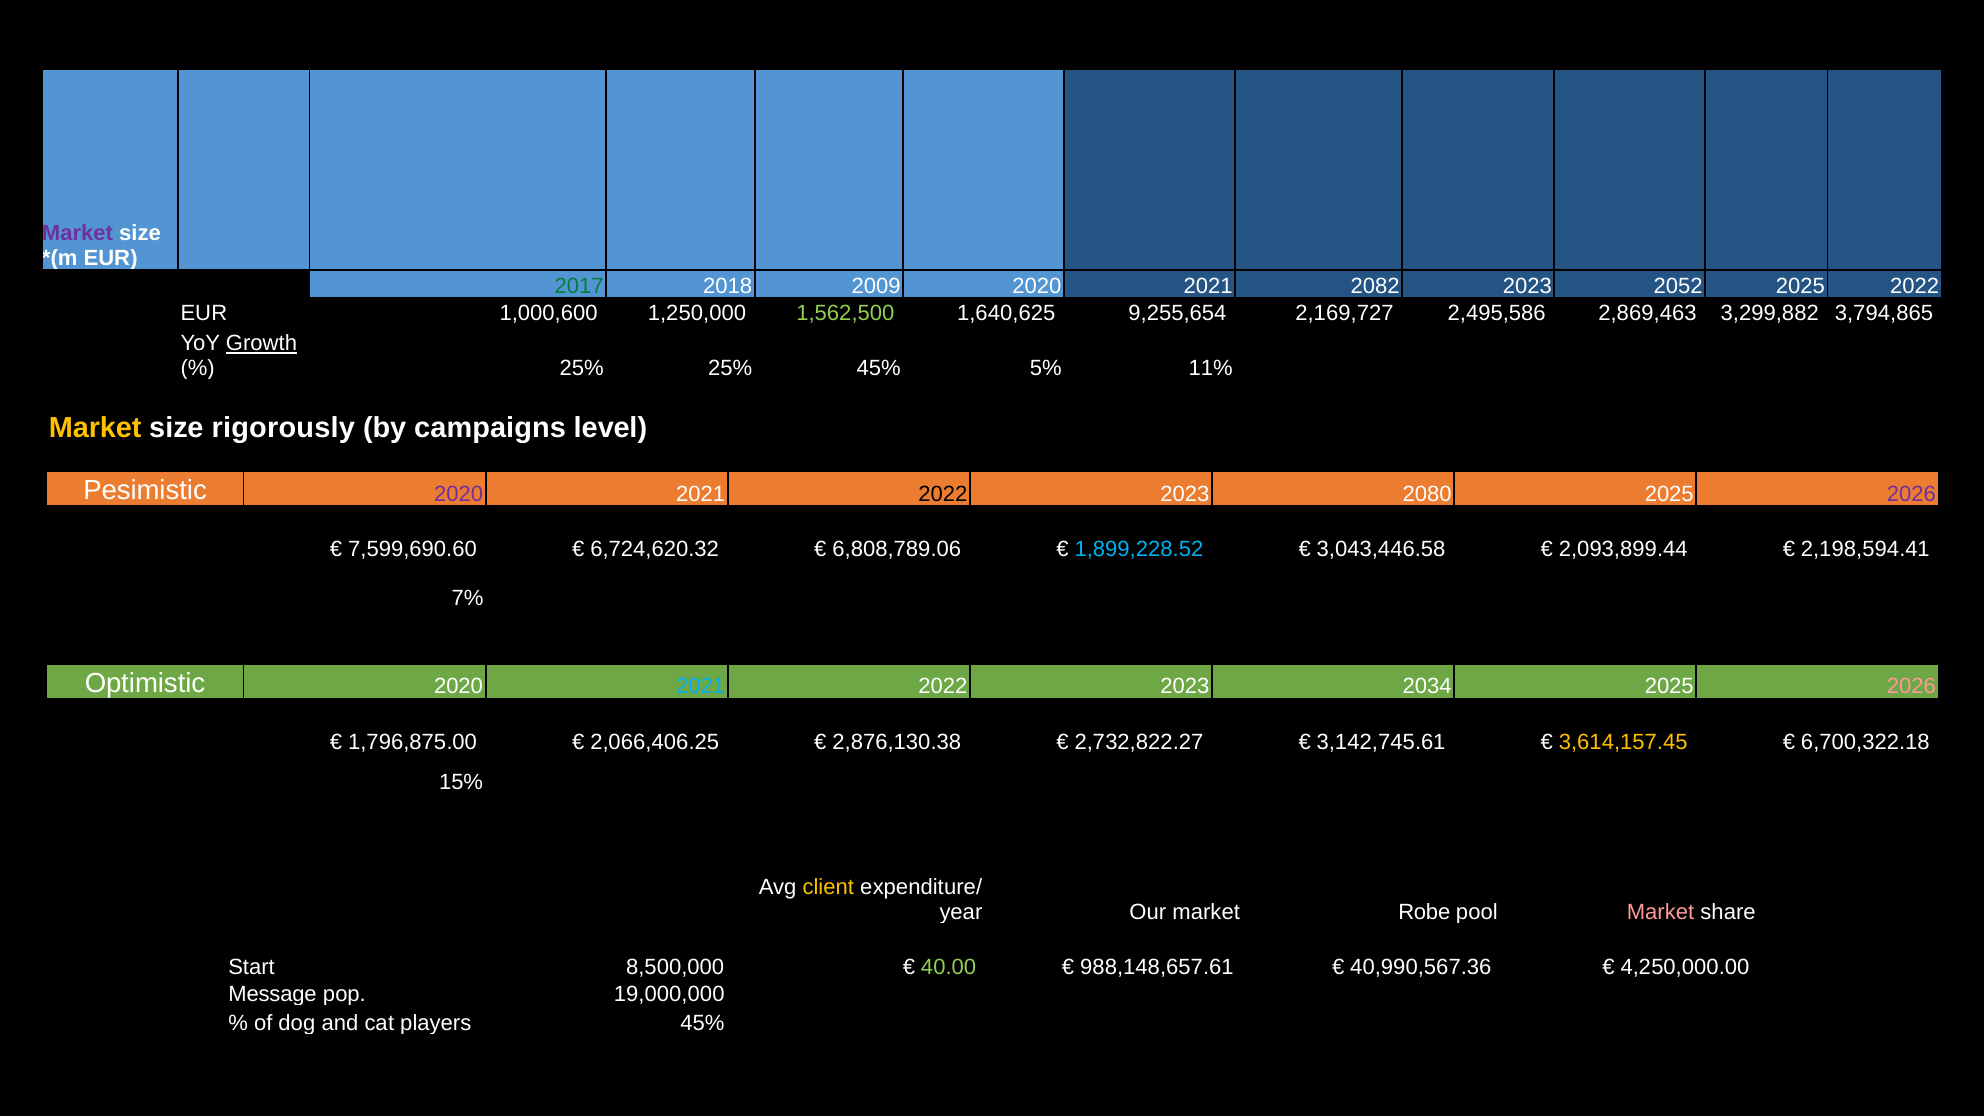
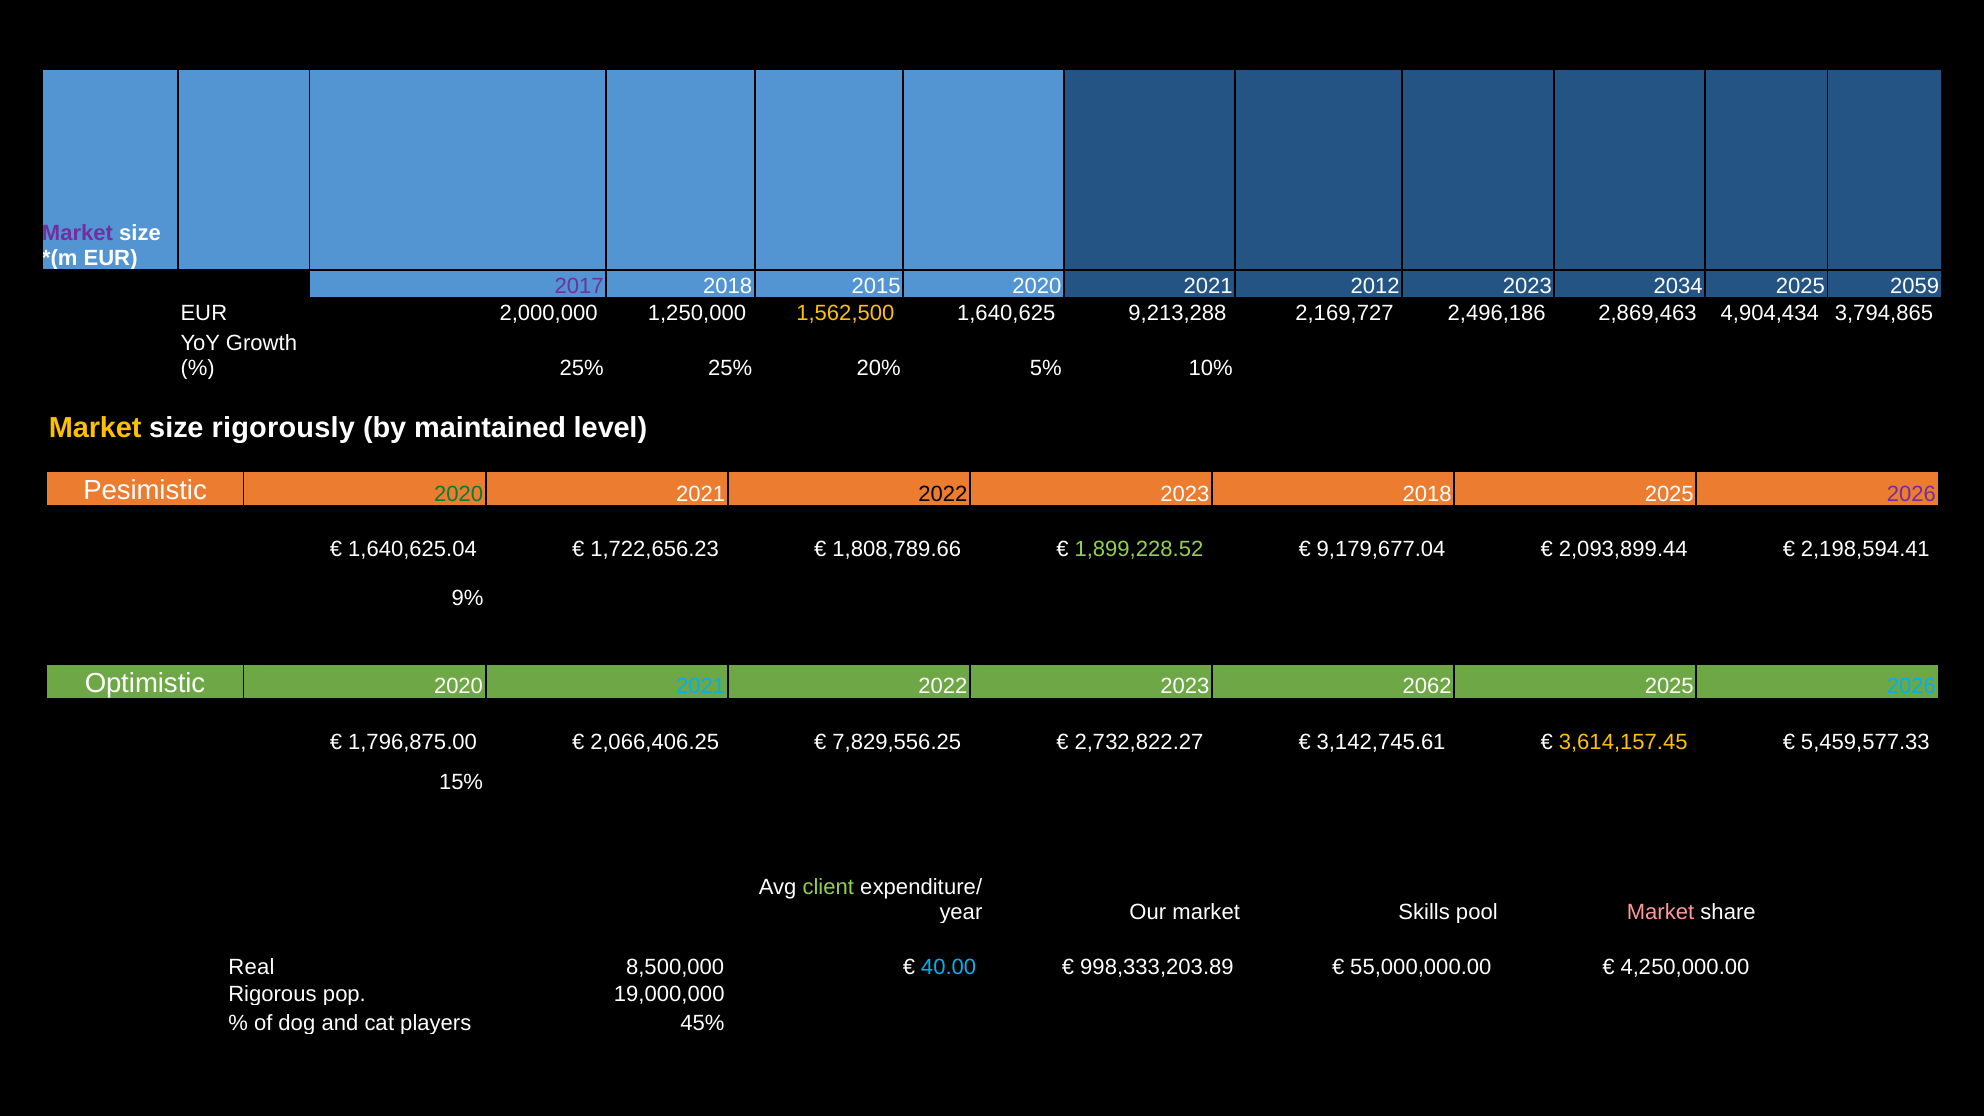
2017 colour: green -> purple (579, 286)
2009: 2009 -> 2015 (876, 286)
2082: 2082 -> 2012 (1375, 286)
2052: 2052 -> 2034 (1678, 286)
2025 2022: 2022 -> 2059 (1915, 286)
1,000,600: 1,000,600 -> 2,000,000 (549, 313)
1,562,500 colour: light green -> yellow (845, 313)
9,255,654: 9,255,654 -> 9,213,288 (1177, 313)
2,495,586: 2,495,586 -> 2,496,186 (1497, 313)
3,299,882: 3,299,882 -> 4,904,434 (1770, 313)
Growth underline: present -> none (261, 343)
25% 45%: 45% -> 20% (879, 368)
11%: 11% -> 10% (1211, 368)
campaigns: campaigns -> maintained (490, 428)
2020 colour: purple -> green (459, 494)
2023 2080: 2080 -> 2018 (1427, 494)
7,599,690.60: 7,599,690.60 -> 1,640,625.04 (412, 549)
6,724,620.32: 6,724,620.32 -> 1,722,656.23 (655, 549)
6,808,789.06: 6,808,789.06 -> 1,808,789.66 (897, 549)
1,899,228.52 colour: light blue -> light green (1139, 549)
3,043,446.58: 3,043,446.58 -> 9,179,677.04 (1381, 549)
7%: 7% -> 9% (468, 598)
2034: 2034 -> 2062 (1427, 687)
2026 colour: pink -> light blue (1911, 687)
2,876,130.38: 2,876,130.38 -> 7,829,556.25 (897, 742)
6,700,322.18: 6,700,322.18 -> 5,459,577.33 (1865, 742)
client colour: yellow -> light green (828, 887)
Robe: Robe -> Skills (1424, 912)
Start: Start -> Real (251, 967)
40.00 colour: light green -> light blue (949, 967)
988,148,657.61: 988,148,657.61 -> 998,333,203.89 (1157, 967)
40,990,567.36: 40,990,567.36 -> 55,000,000.00 (1421, 967)
Message: Message -> Rigorous (272, 994)
